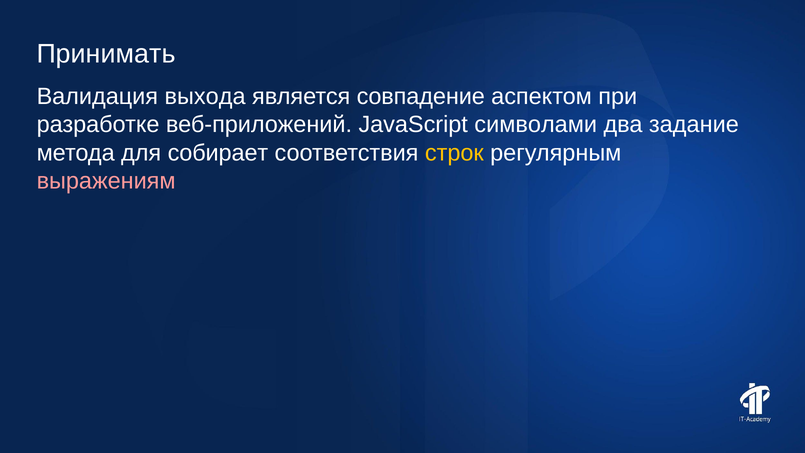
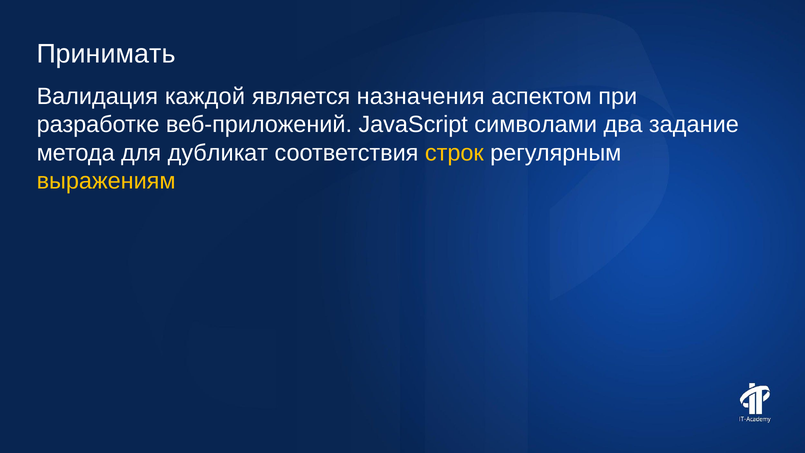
выхода: выхода -> каждой (205, 96)
совпадение: совпадение -> назначения (421, 96)
собирает: собирает -> дубликат (218, 153)
выражениям colour: pink -> yellow (106, 181)
